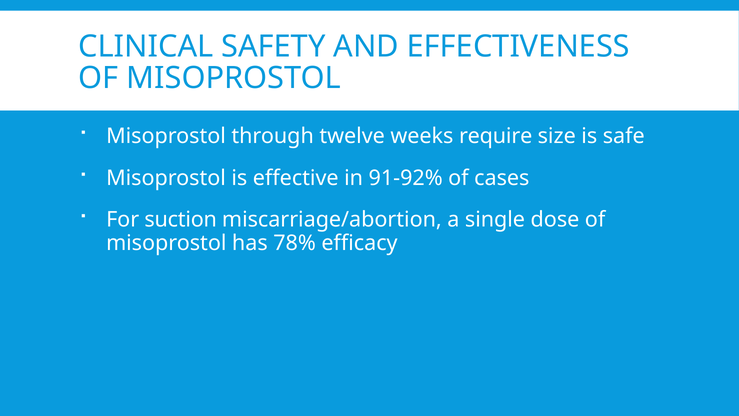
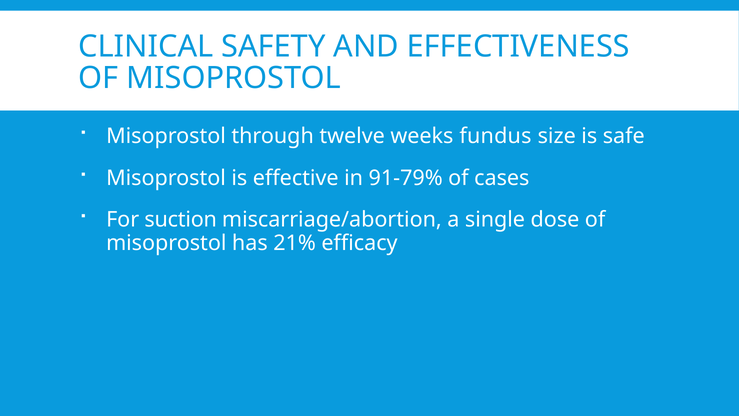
require: require -> fundus (495, 136)
91-92%: 91-92% -> 91-79% (406, 178)
78%: 78% -> 21% (295, 243)
